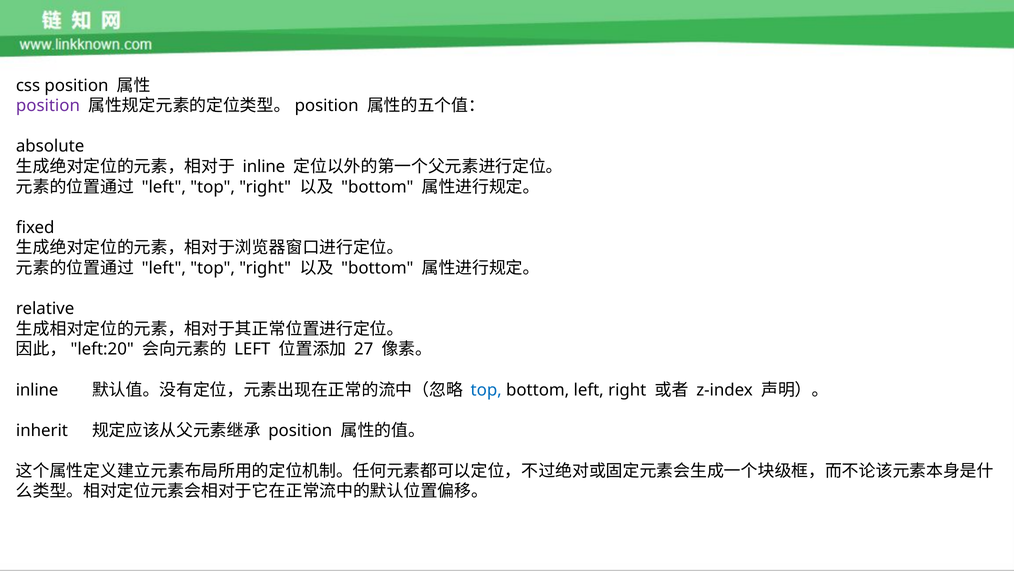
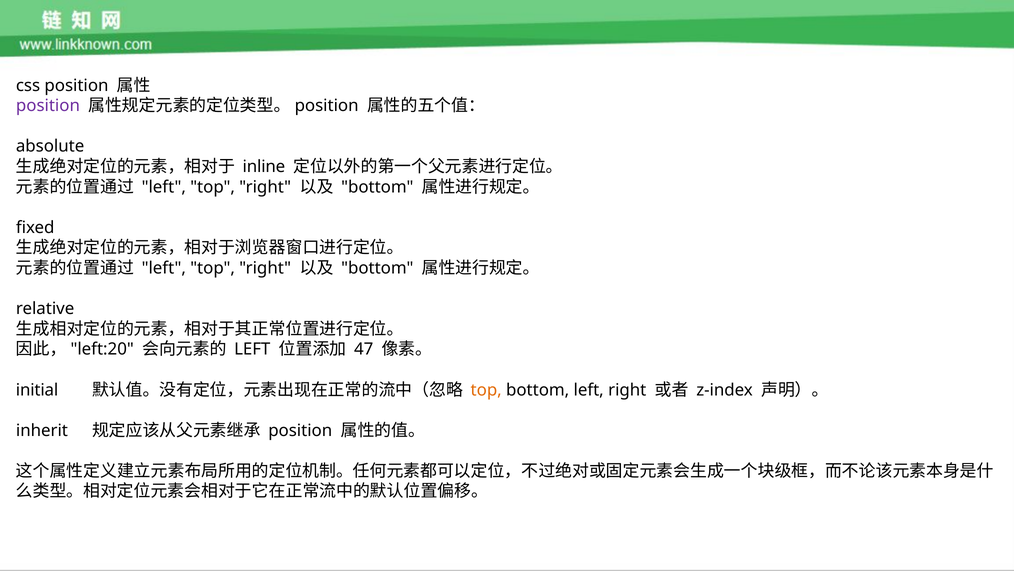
27: 27 -> 47 (364, 349)
inline: inline -> initial (37, 389)
top colour: blue -> orange (486, 389)
